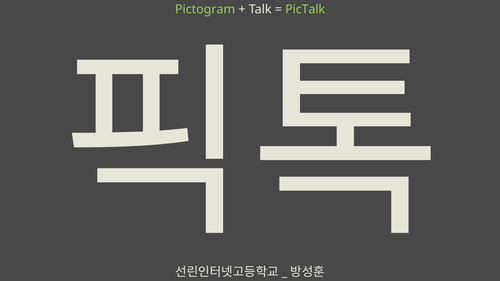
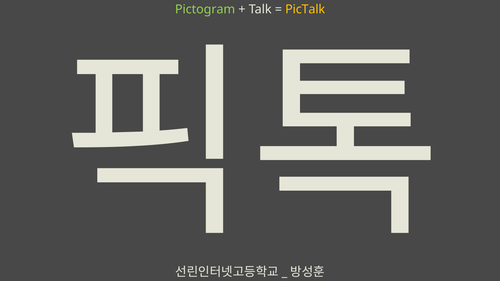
PicTalk colour: light green -> yellow (305, 9)
